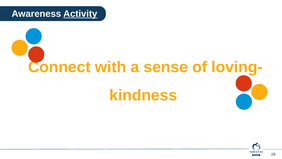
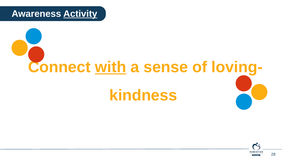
with underline: none -> present (111, 67)
